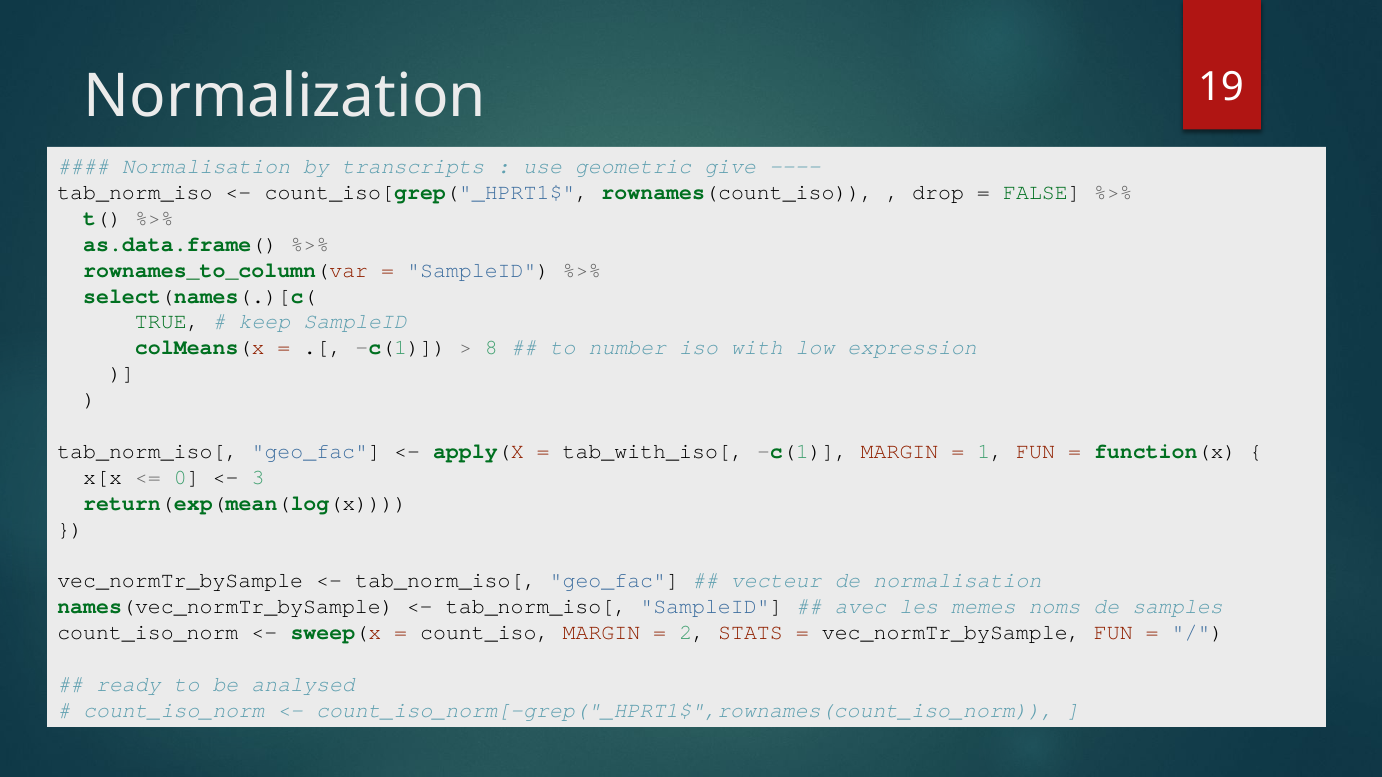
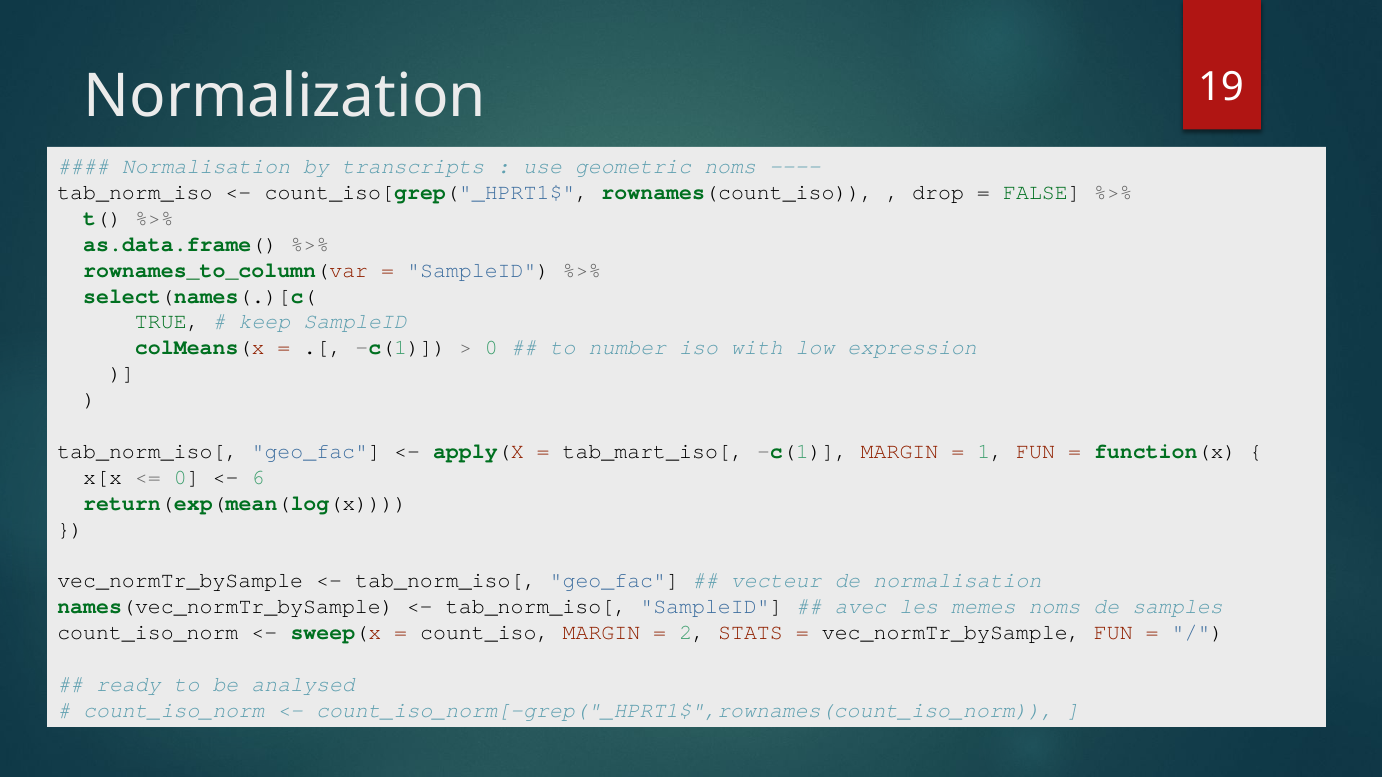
geometric give: give -> noms (730, 167)
8: 8 -> 0 (491, 348)
tab_with_iso[: tab_with_iso[ -> tab_mart_iso[ (653, 452)
3: 3 -> 6 (258, 477)
